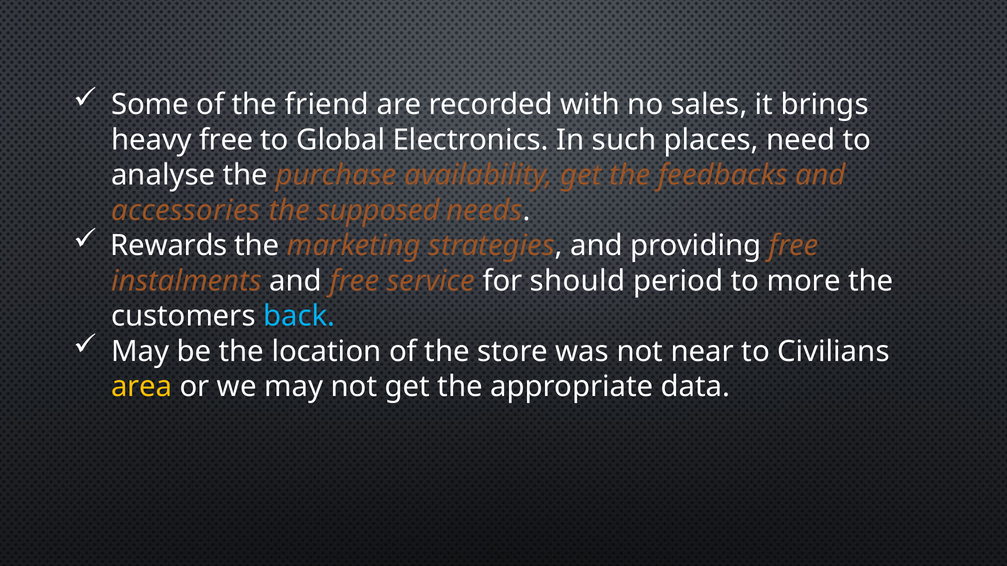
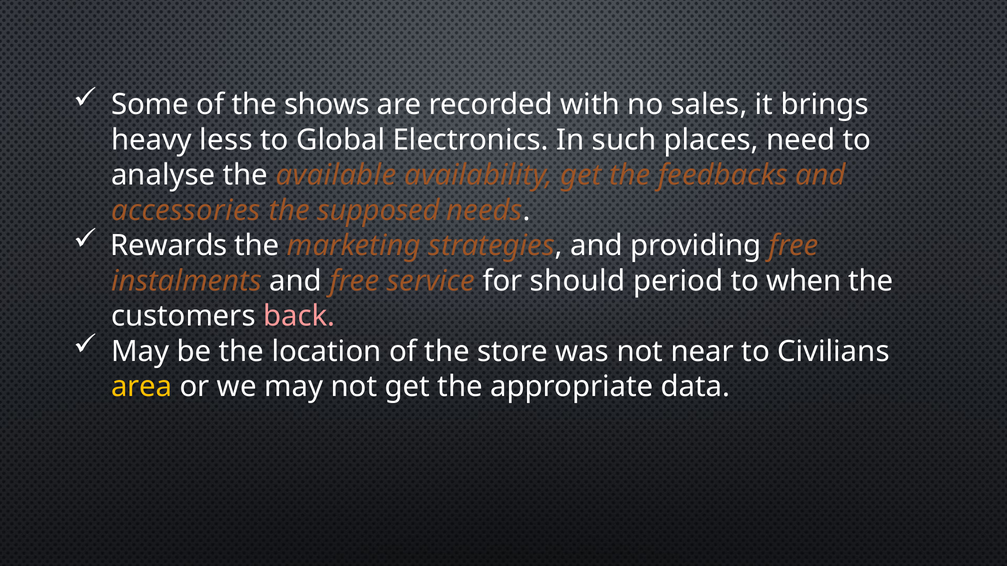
friend: friend -> shows (327, 105)
heavy free: free -> less (226, 140)
purchase: purchase -> available (336, 175)
more: more -> when (804, 281)
back colour: light blue -> pink (299, 316)
